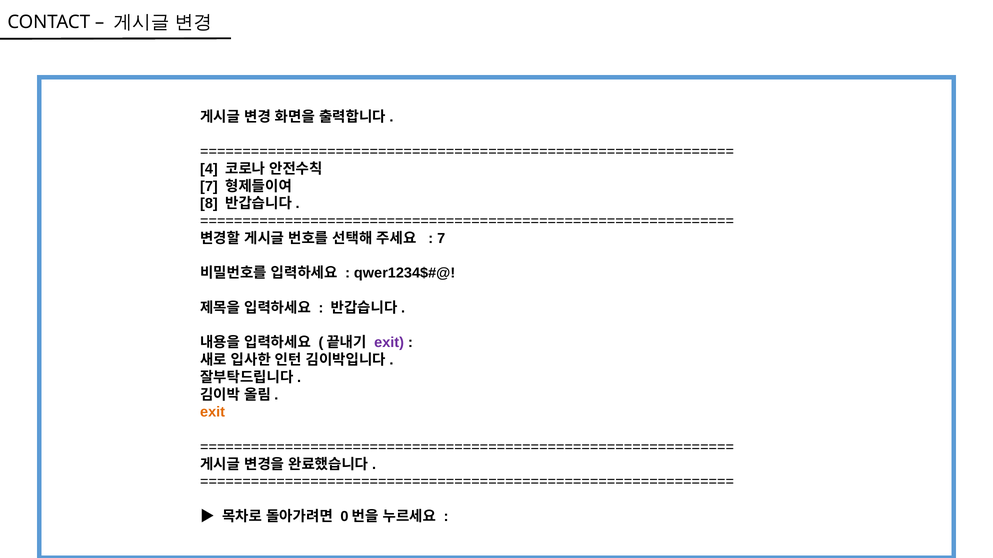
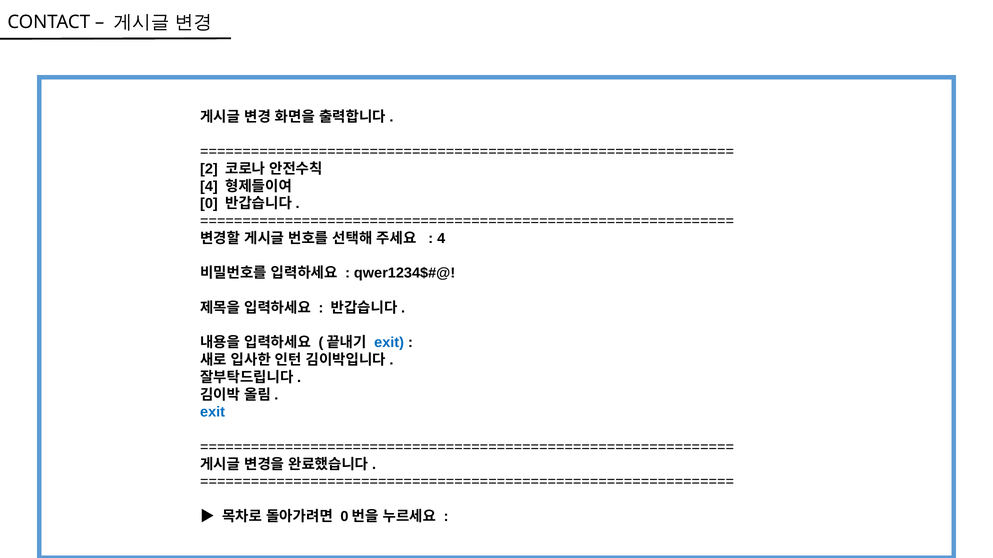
4: 4 -> 2 (209, 169)
7: 7 -> 4 (209, 187)
8: 8 -> 0 (209, 204)
7: 7 -> 4 (441, 239)
exit colour: purple -> blue (389, 343)
exit colour: orange -> blue (213, 413)
